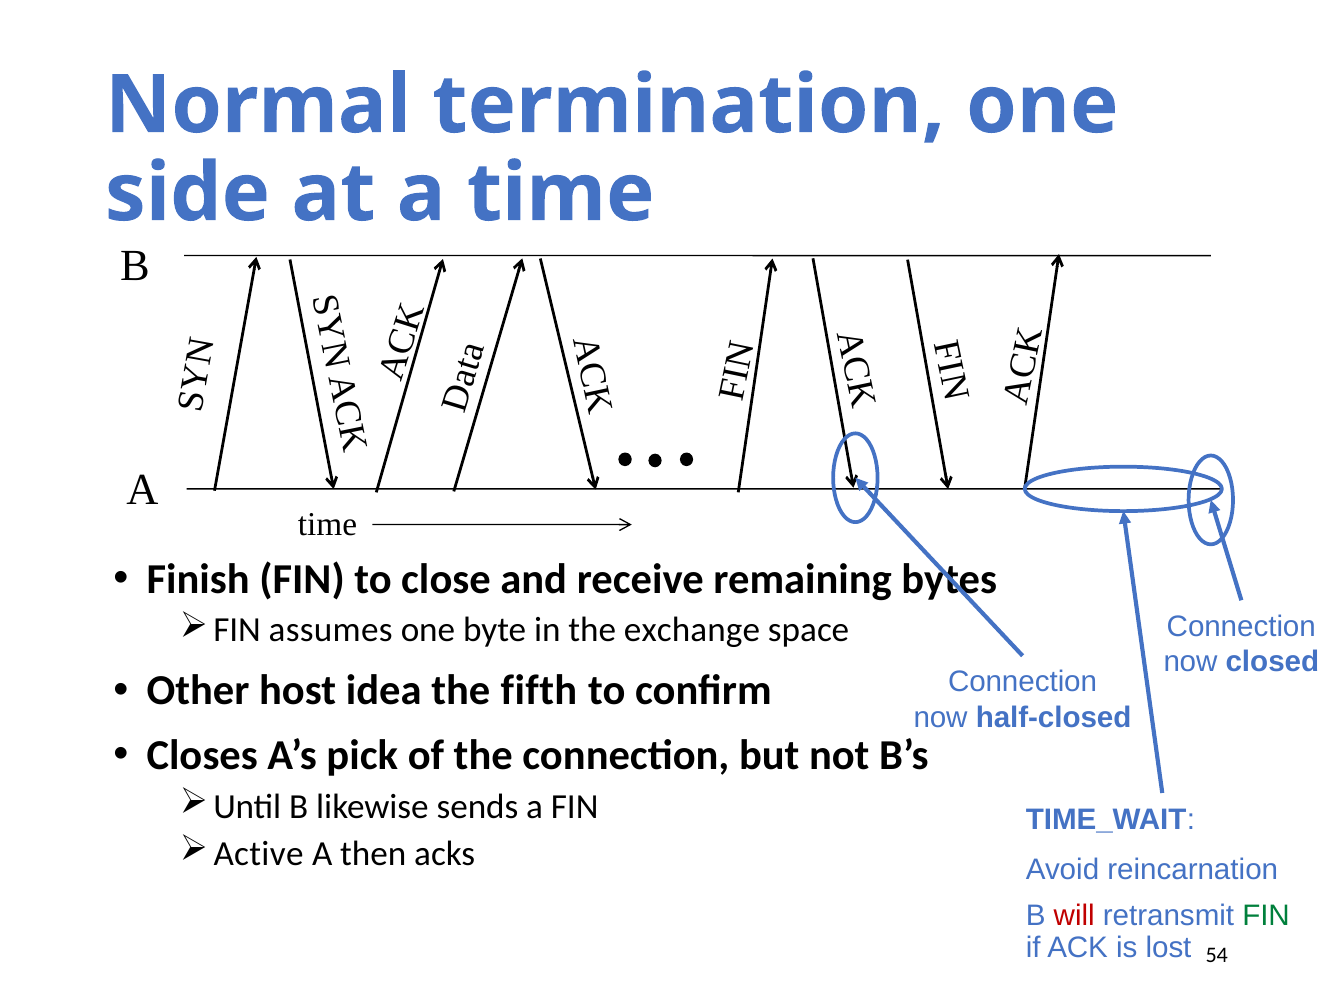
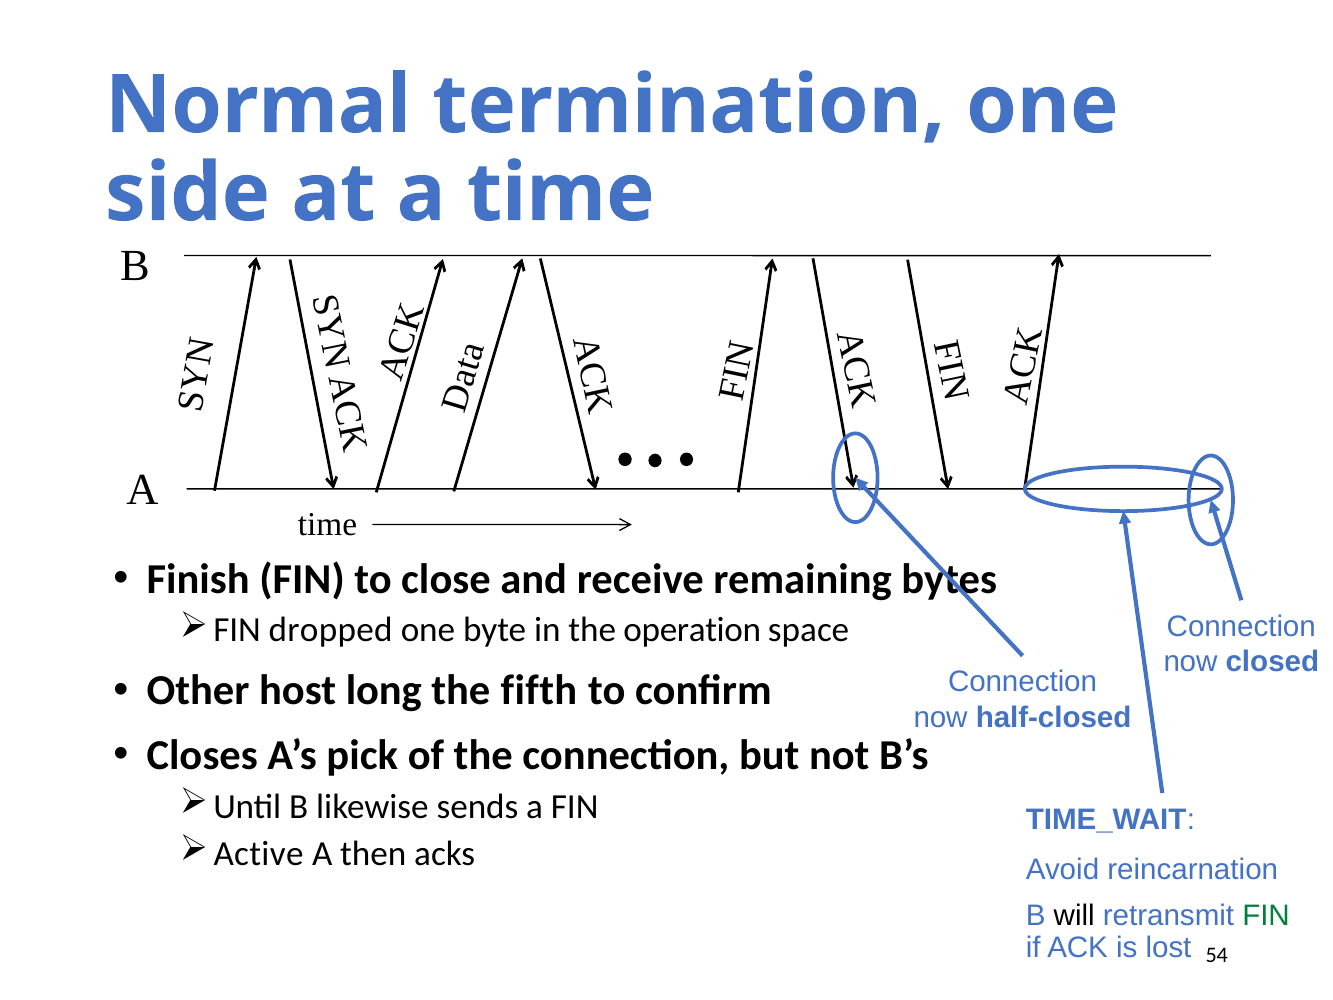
assumes: assumes -> dropped (331, 630)
exchange: exchange -> operation (692, 630)
idea: idea -> long (384, 691)
will colour: red -> black (1074, 916)
